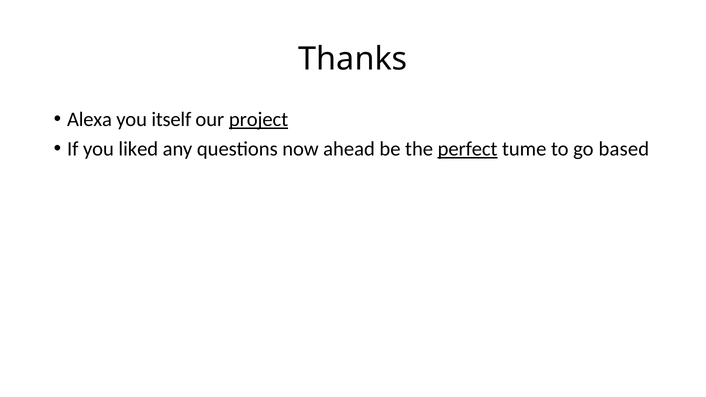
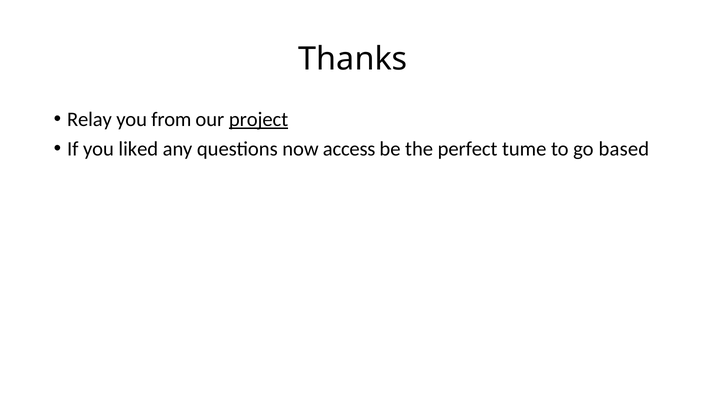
Alexa: Alexa -> Relay (89, 119)
itself: itself -> from (171, 119)
ahead: ahead -> access (349, 149)
perfect underline: present -> none (468, 149)
